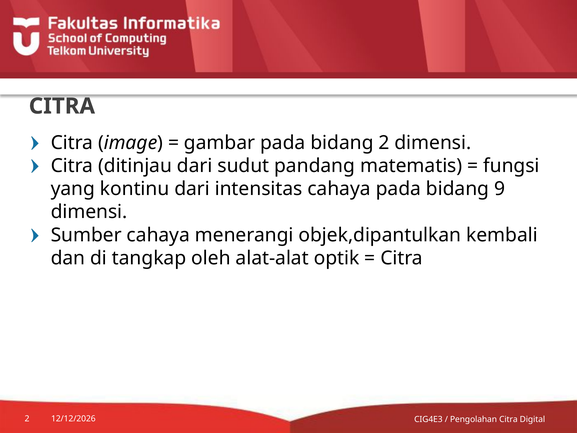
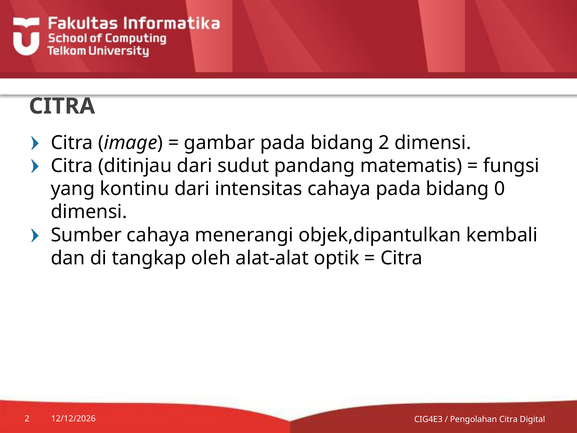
9: 9 -> 0 (500, 189)
